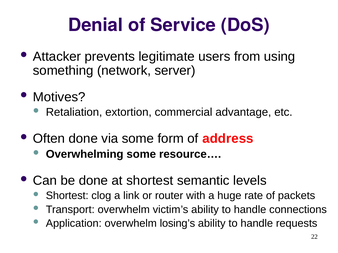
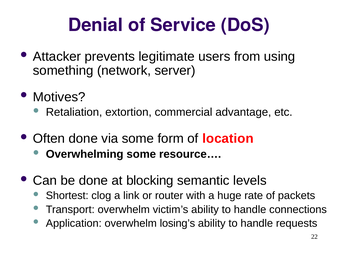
address: address -> location (228, 139)
at shortest: shortest -> blocking (150, 181)
